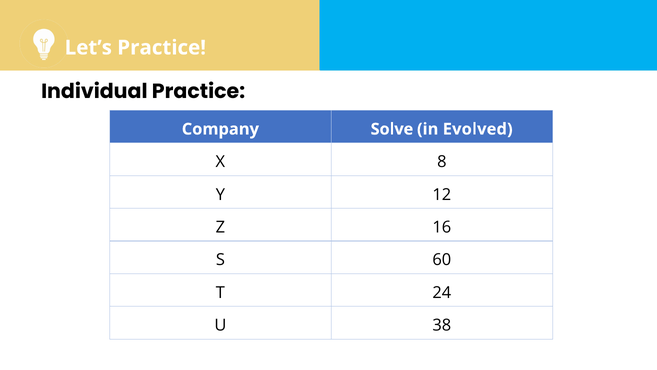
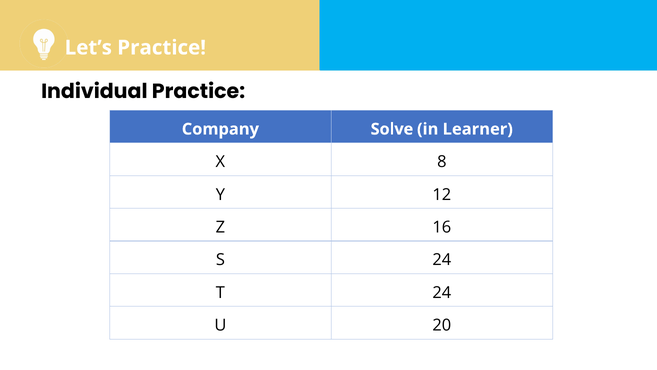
Evolved: Evolved -> Learner (478, 129)
S 60: 60 -> 24 (442, 260)
38: 38 -> 20 (442, 325)
